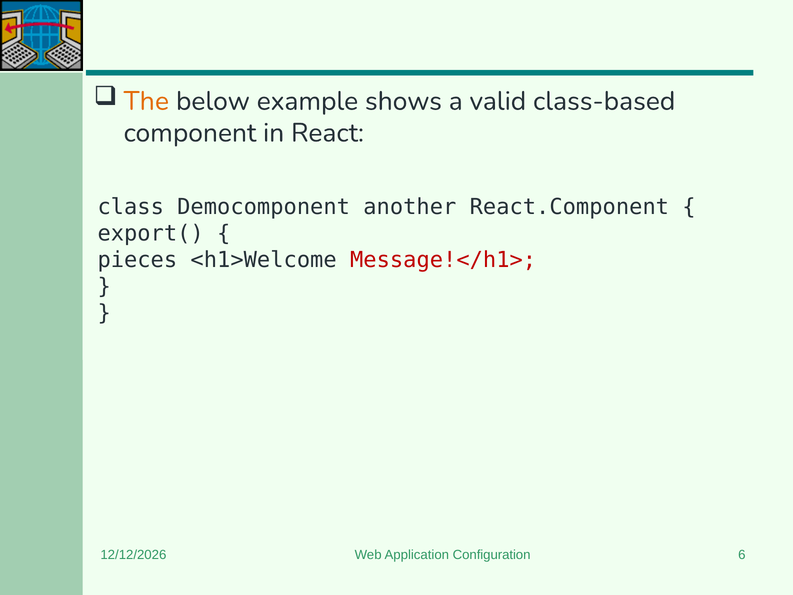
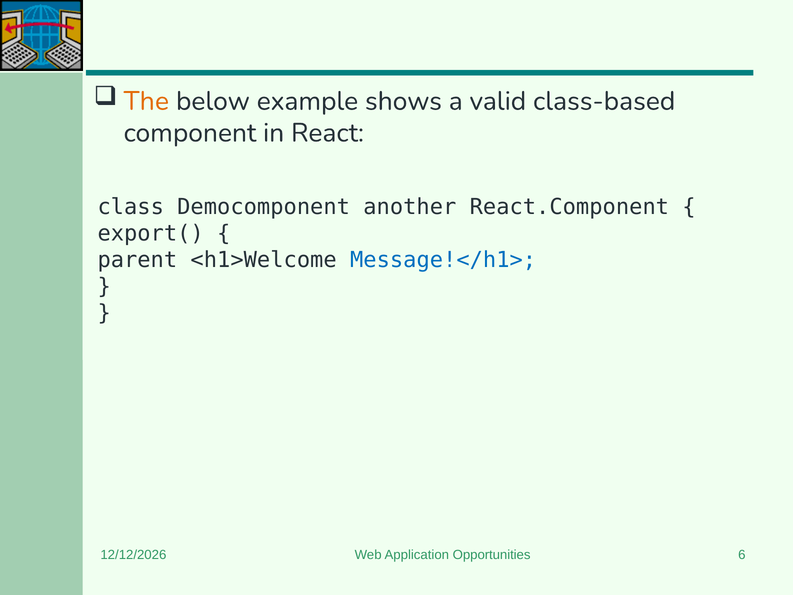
pieces: pieces -> parent (137, 260)
Message!</h1> colour: red -> blue (443, 260)
Configuration: Configuration -> Opportunities (492, 555)
